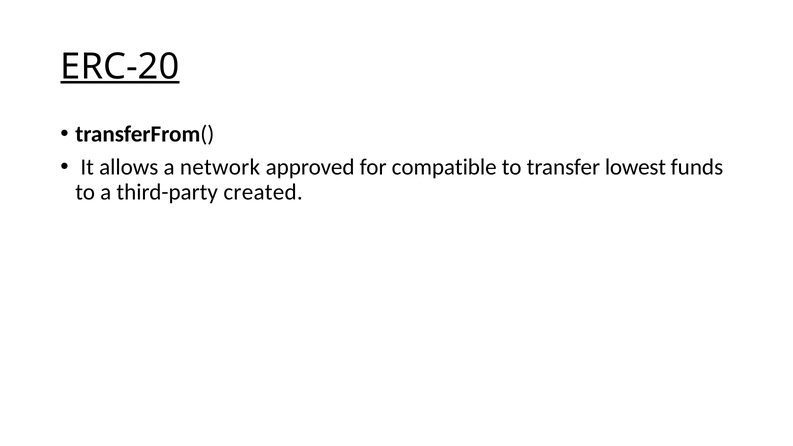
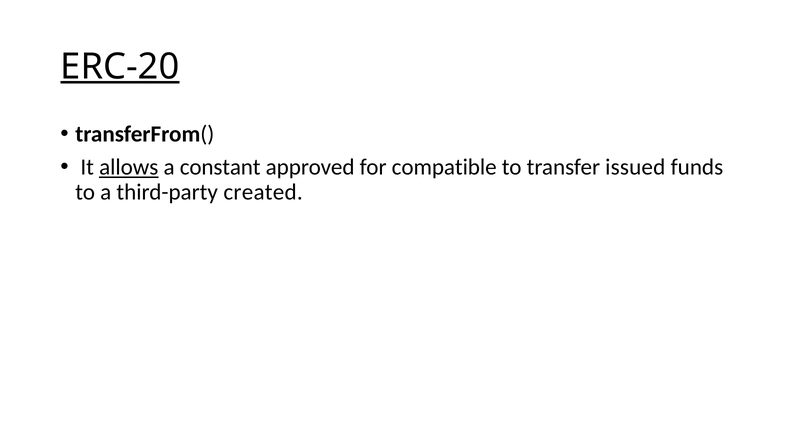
allows underline: none -> present (129, 167)
network: network -> constant (220, 167)
lowest: lowest -> issued (635, 167)
